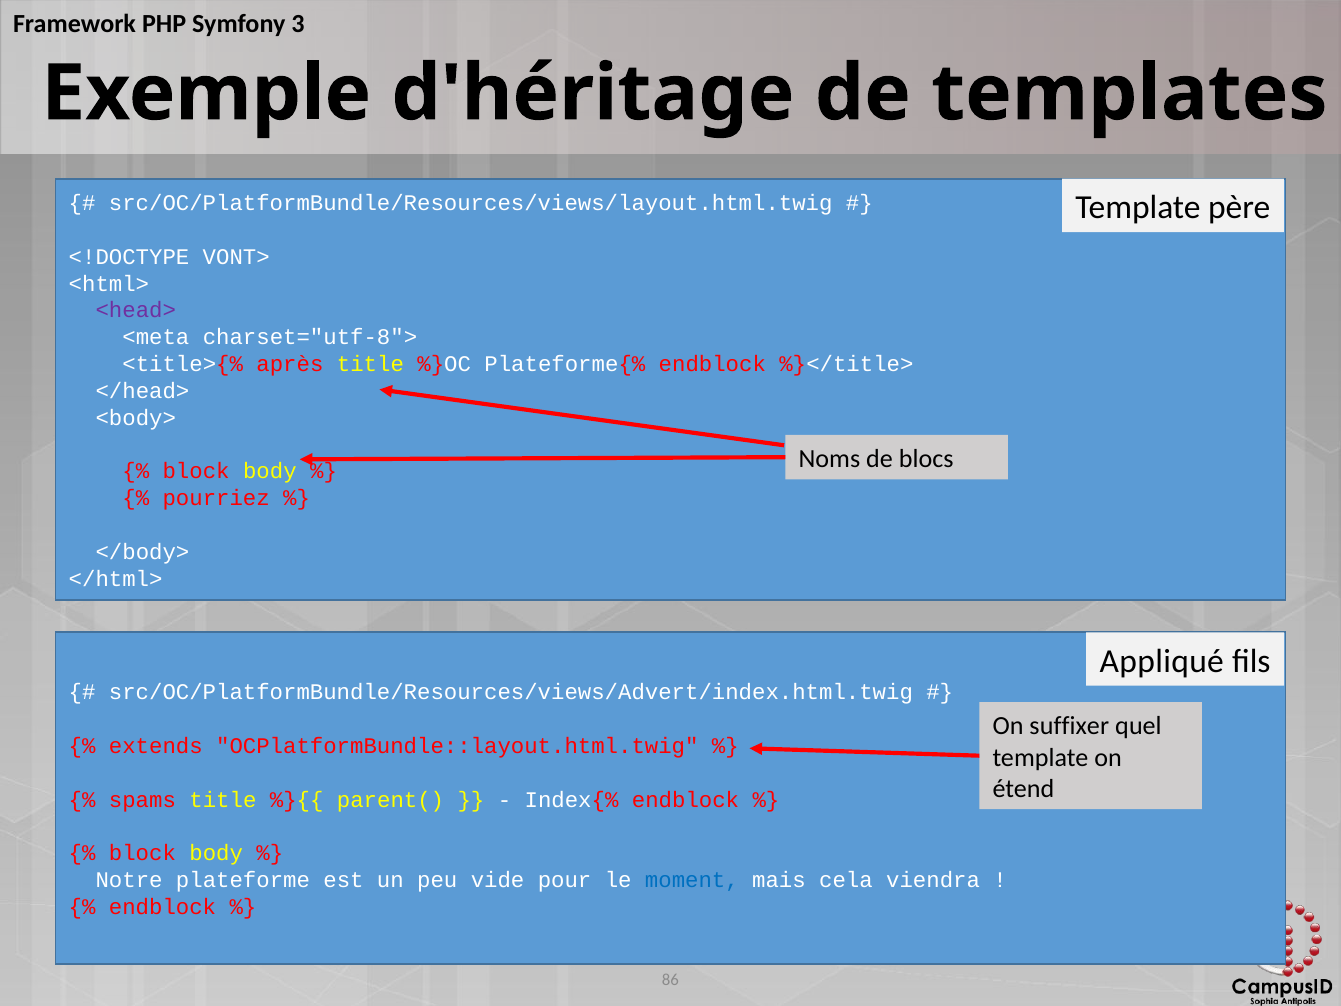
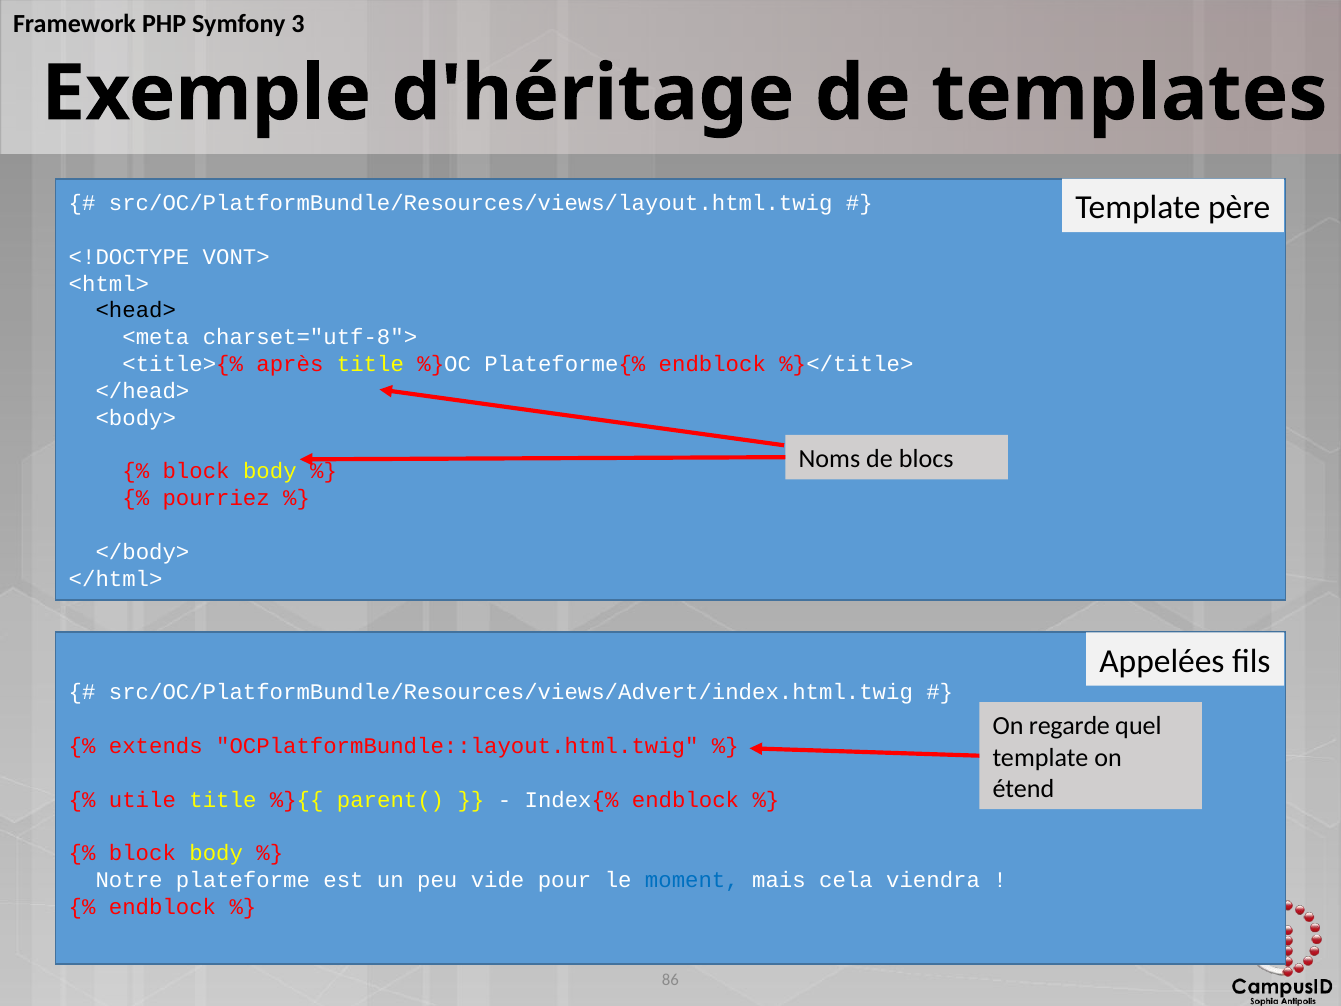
<head> colour: purple -> black (136, 310)
Appliqué: Appliqué -> Appelées (1162, 661)
suffixer: suffixer -> regarde (1069, 726)
spams: spams -> utile (142, 800)
